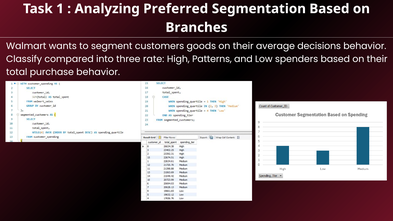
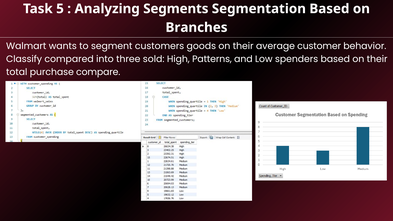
1: 1 -> 5 (60, 9)
Preferred: Preferred -> Segments (176, 9)
decisions: decisions -> customer (319, 46)
rate: rate -> sold (154, 59)
purchase behavior: behavior -> compare (98, 72)
